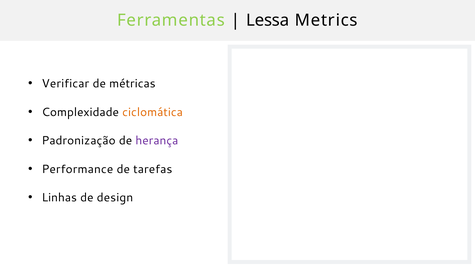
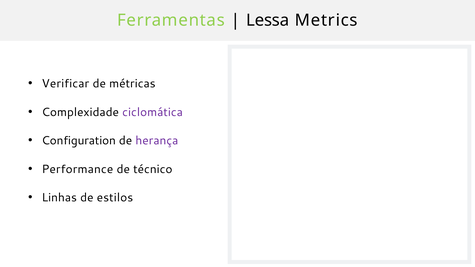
ciclomática colour: orange -> purple (153, 112)
Padronização: Padronização -> Configuration (79, 141)
tarefas: tarefas -> técnico (153, 169)
design: design -> estilos (115, 198)
